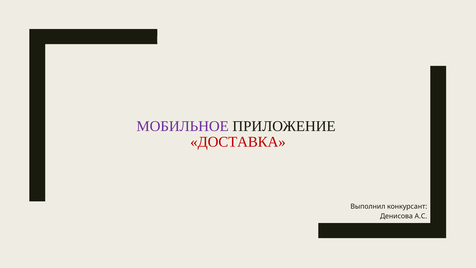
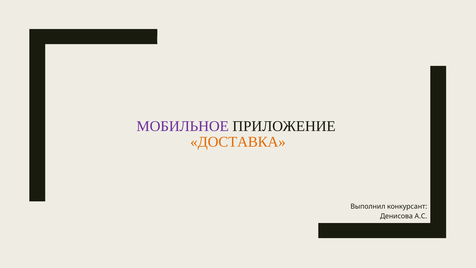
ДОСТАВКА colour: red -> orange (238, 142)
